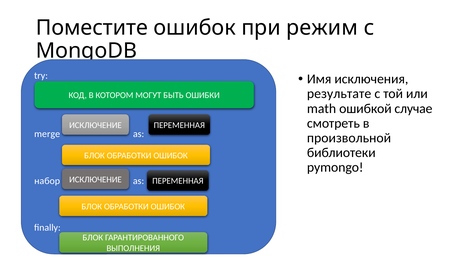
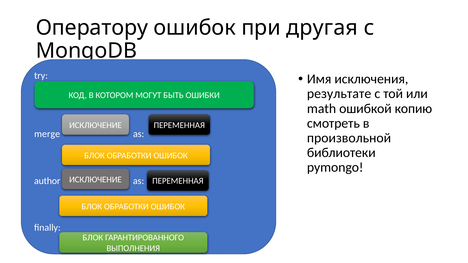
Поместите: Поместите -> Оператору (92, 28)
режим: режим -> другая (322, 28)
случае: случае -> копию (413, 109)
набор: набор -> author (47, 181)
